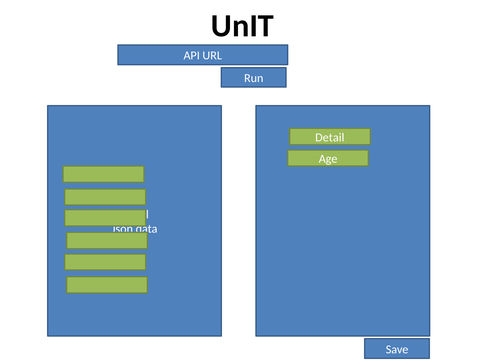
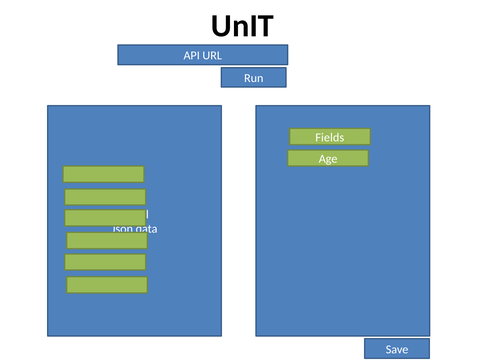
Detail: Detail -> Fields (330, 137)
